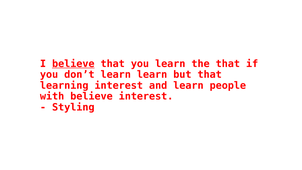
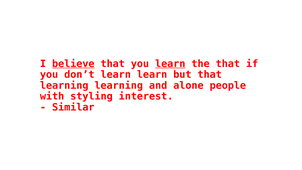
learn underline: none -> present (170, 64)
learning interest: interest -> learning (119, 85)
and learn: learn -> alone (188, 85)
with believe: believe -> styling (91, 96)
Styling: Styling -> Similar (73, 107)
